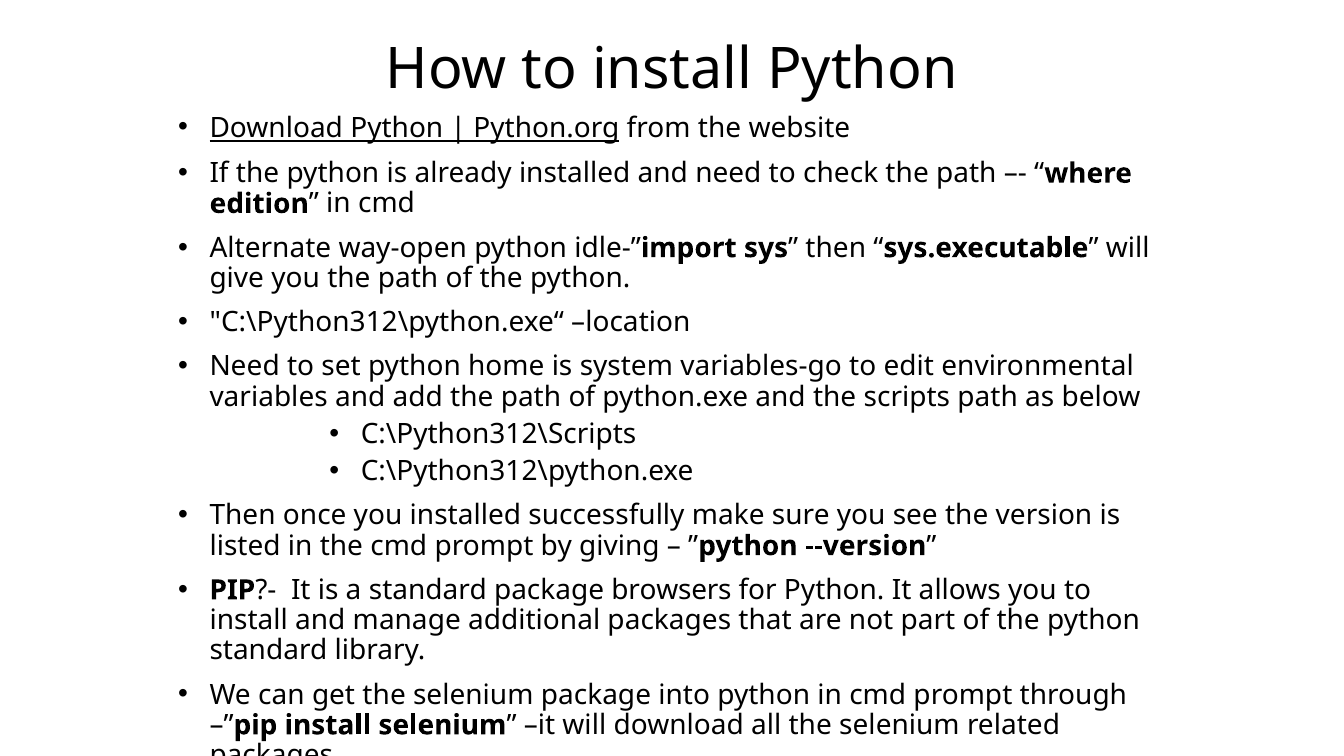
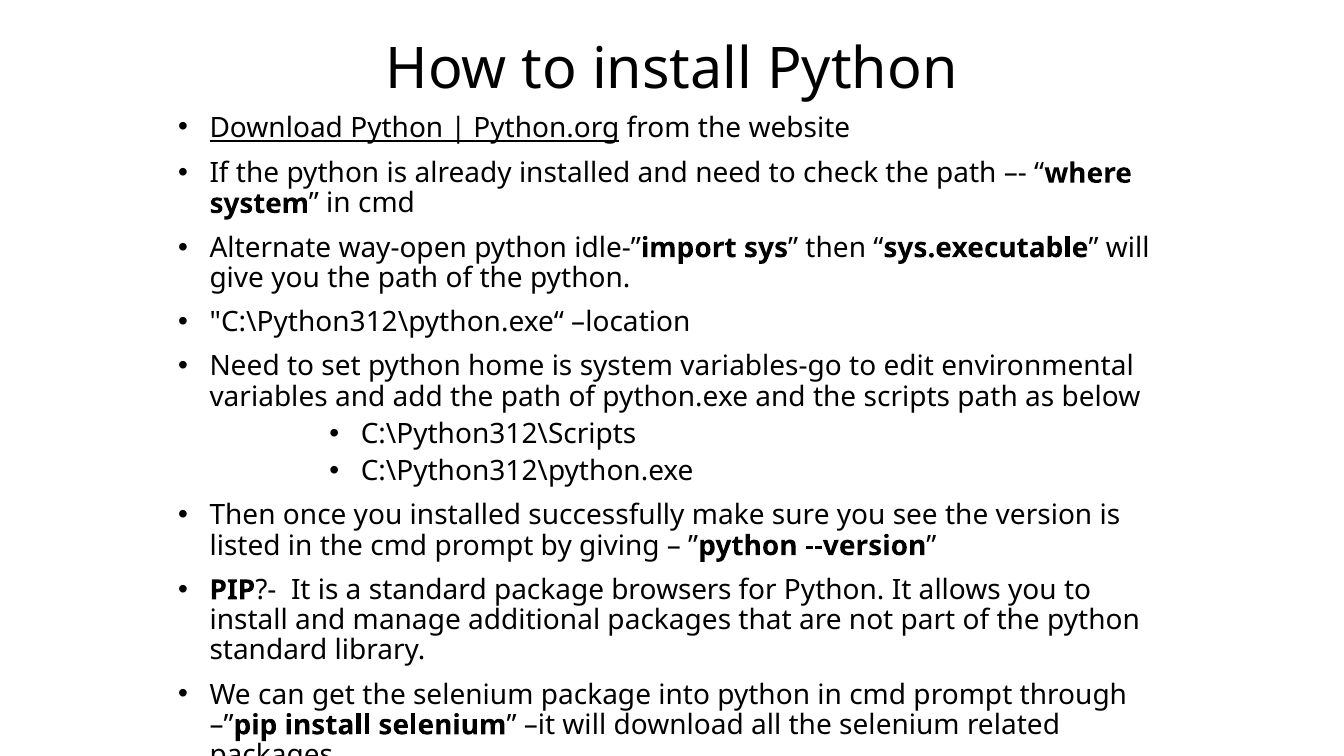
edition: edition -> system (259, 204)
